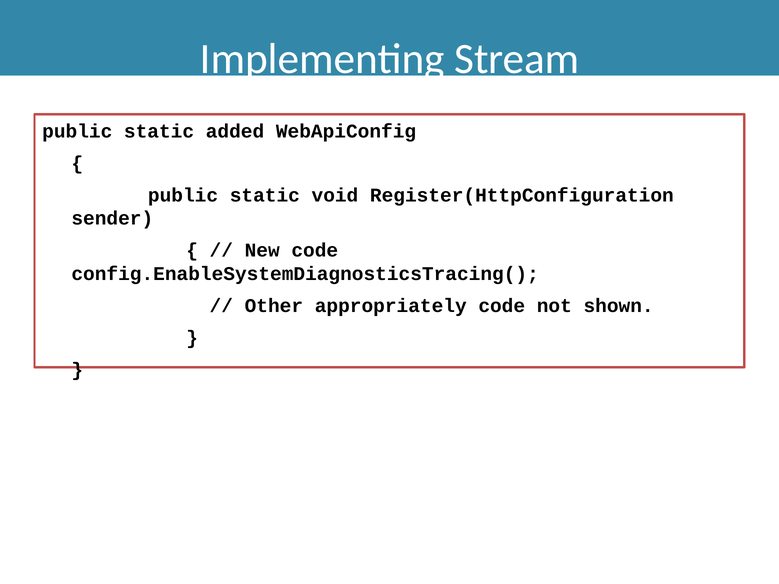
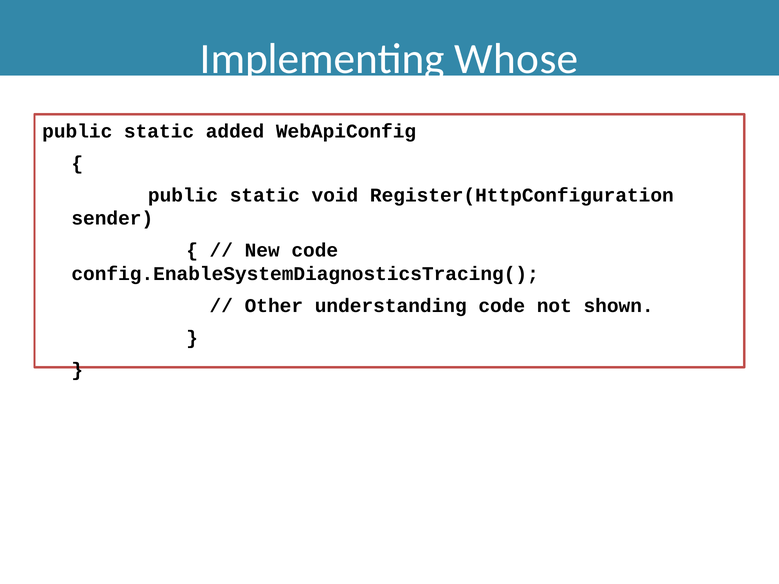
Stream: Stream -> Whose (516, 59)
appropriately: appropriately -> understanding (391, 306)
